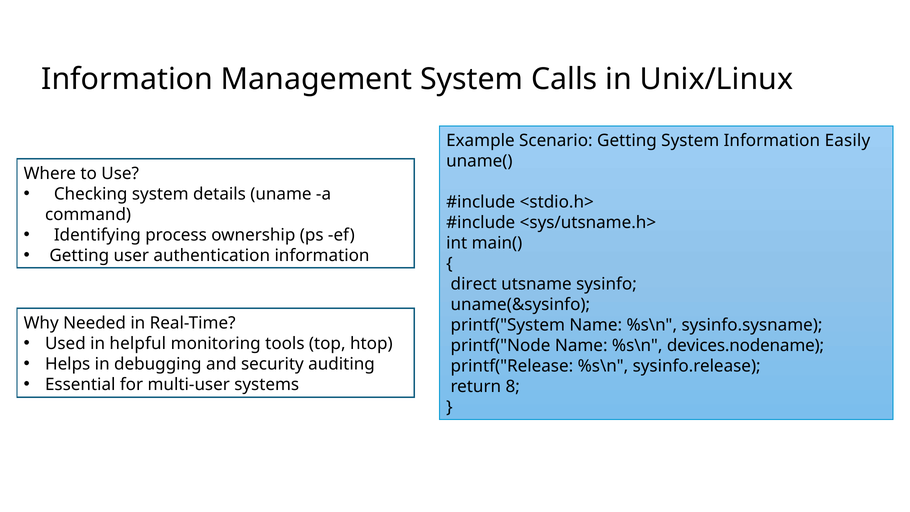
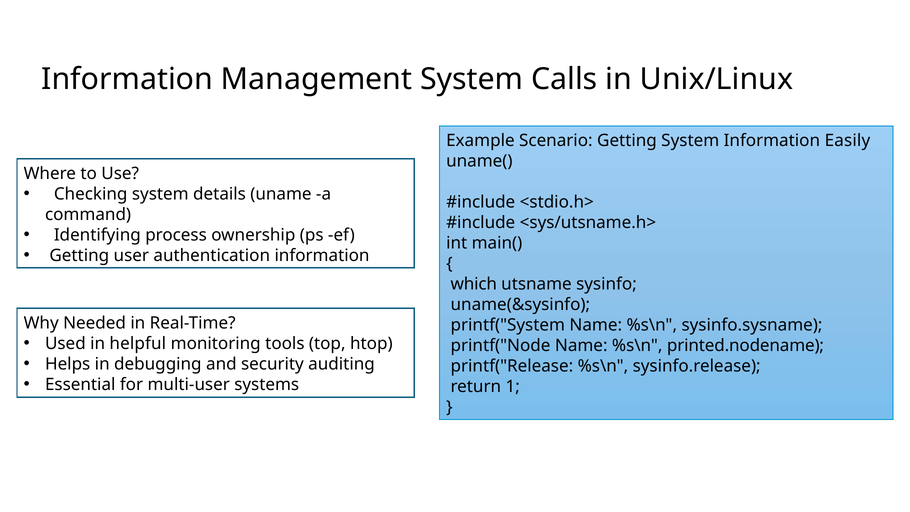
direct: direct -> which (474, 284)
devices.nodename: devices.nodename -> printed.nodename (746, 345)
8: 8 -> 1 (513, 386)
